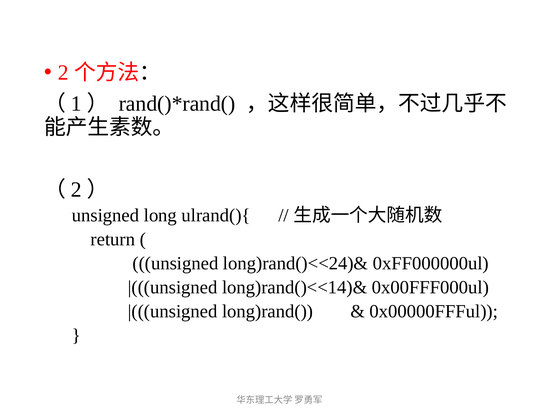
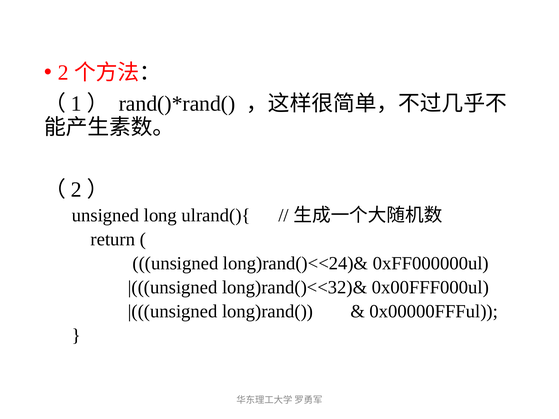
long)rand()<<14)&: long)rand()<<14)& -> long)rand()<<32)& (295, 287)
